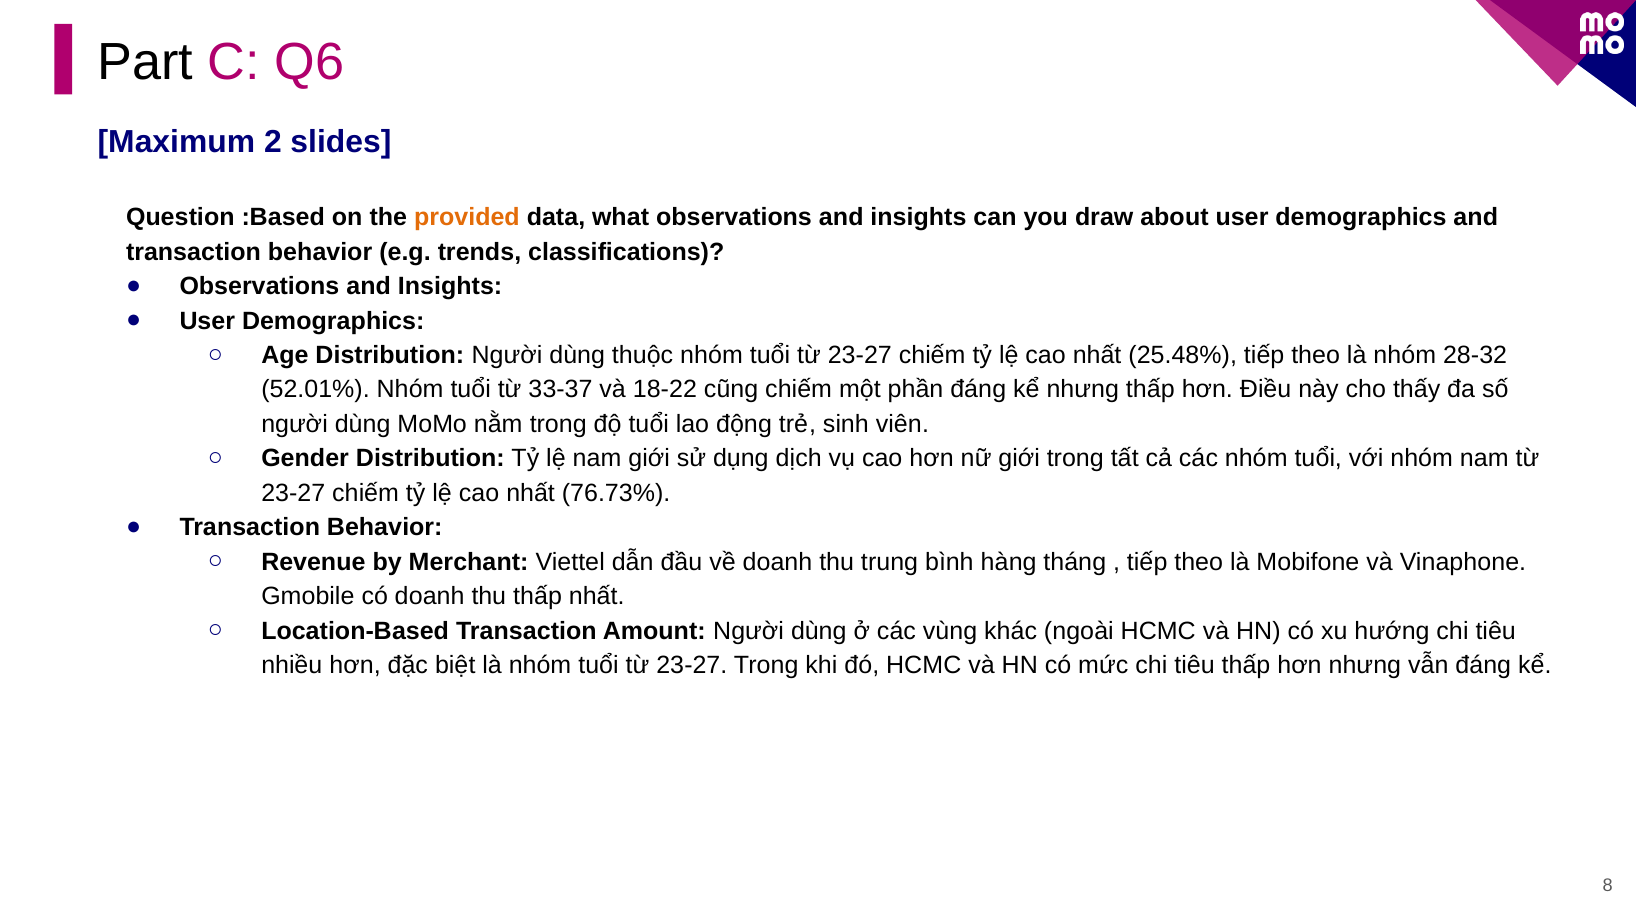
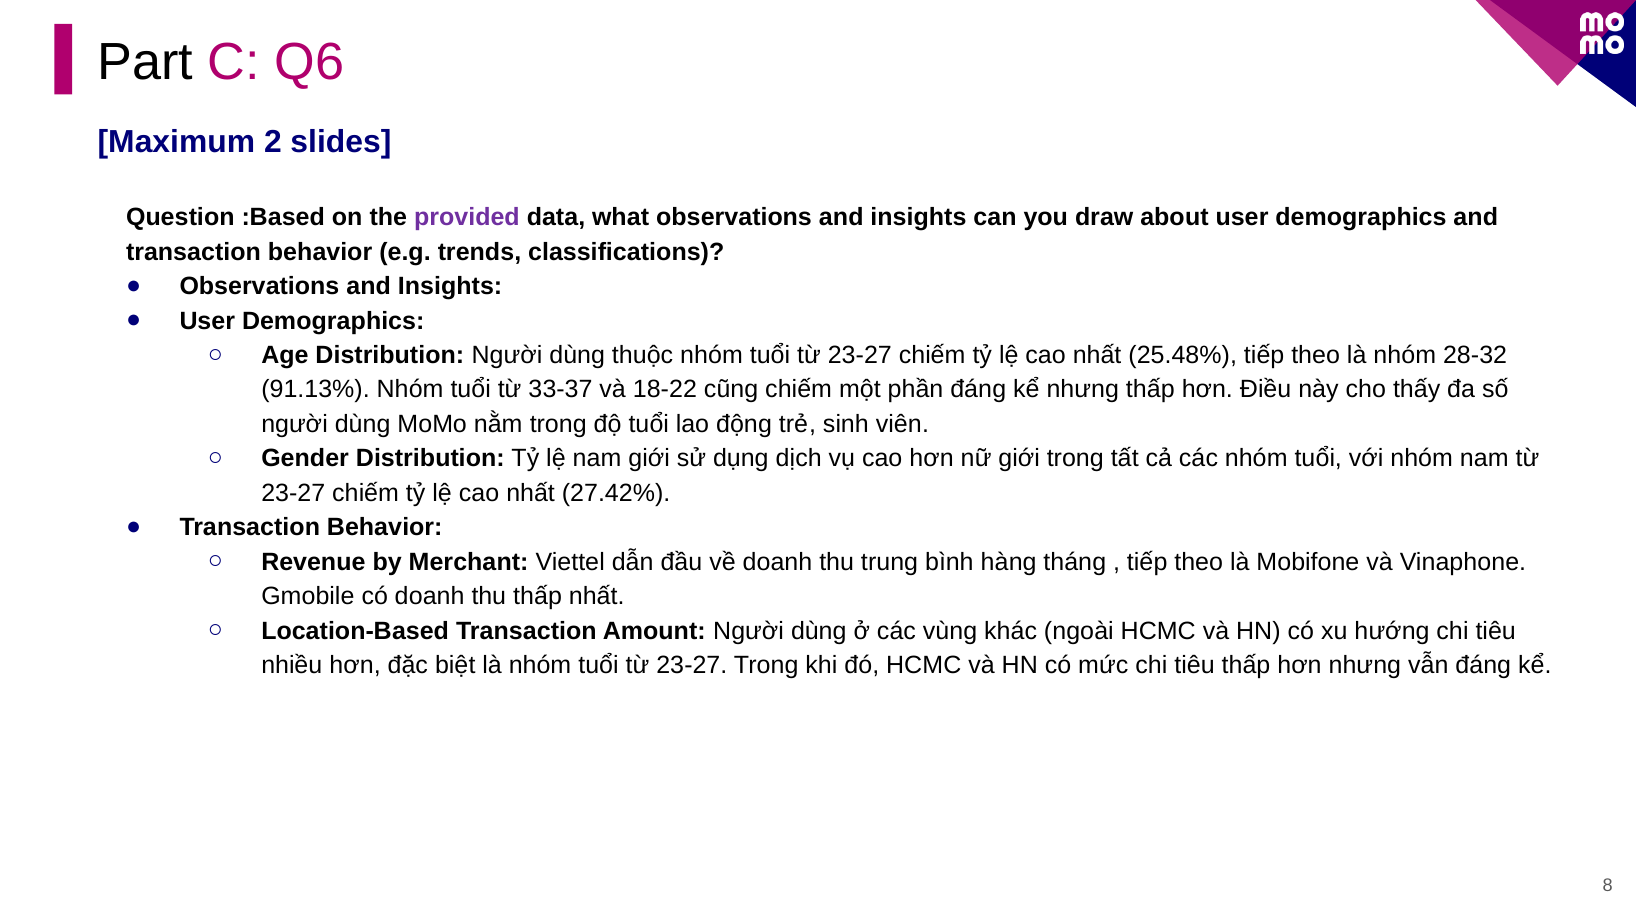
provided colour: orange -> purple (467, 218)
52.01%: 52.01% -> 91.13% (316, 390)
76.73%: 76.73% -> 27.42% (616, 493)
